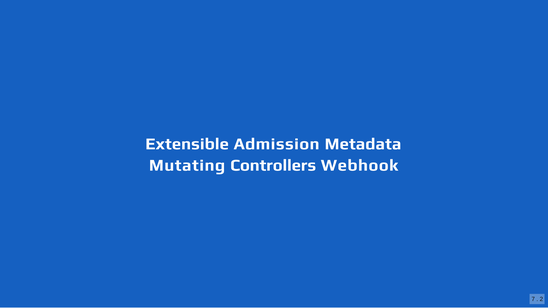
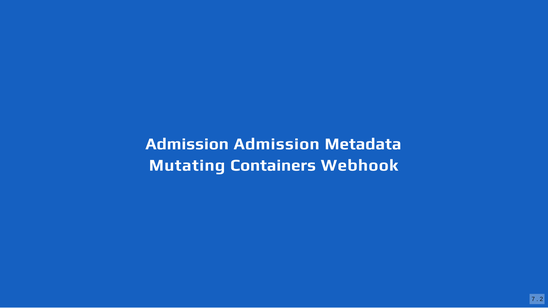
Extensible: Extensible -> Admission (187, 144)
Controllers: Controllers -> Containers (273, 165)
